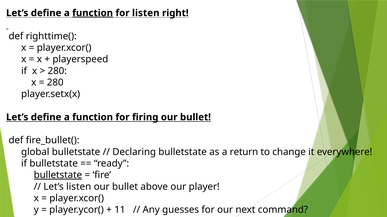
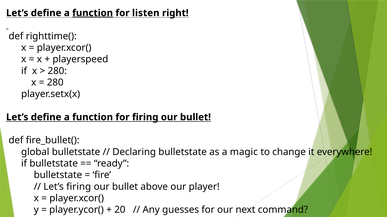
return: return -> magic (244, 152)
bulletstate underline: present -> none (58, 176)
Let’s listen: listen -> firing (79, 187)
11: 11 -> 20 (120, 210)
